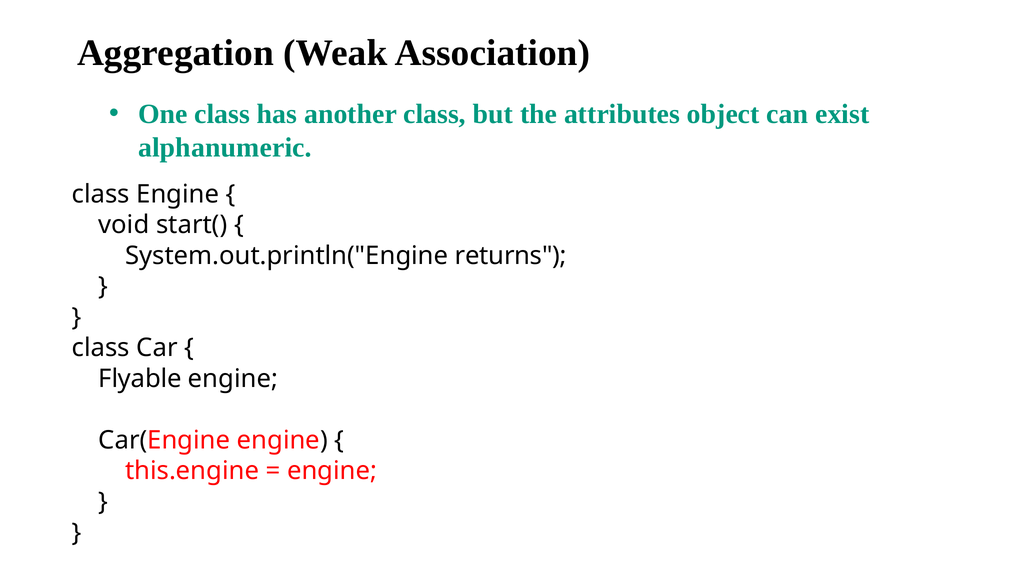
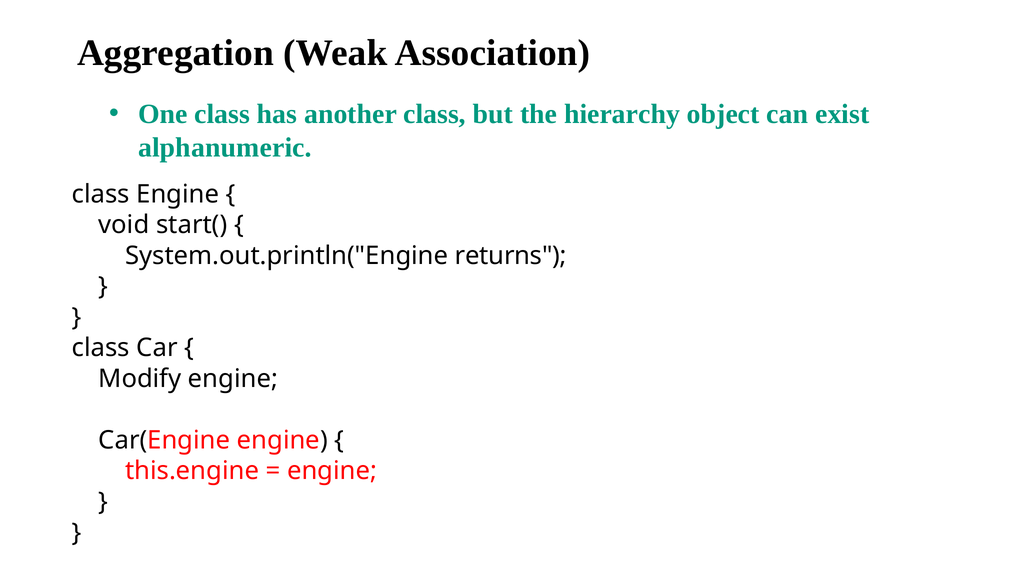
attributes: attributes -> hierarchy (622, 114)
Flyable: Flyable -> Modify (140, 379)
